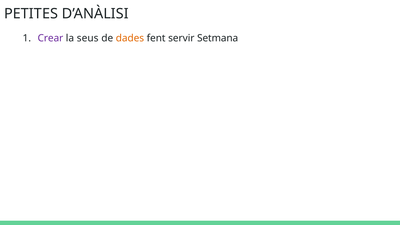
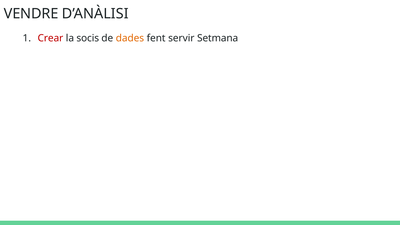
PETITES: PETITES -> VENDRE (31, 14)
Crear colour: purple -> red (50, 38)
seus: seus -> socis (88, 38)
